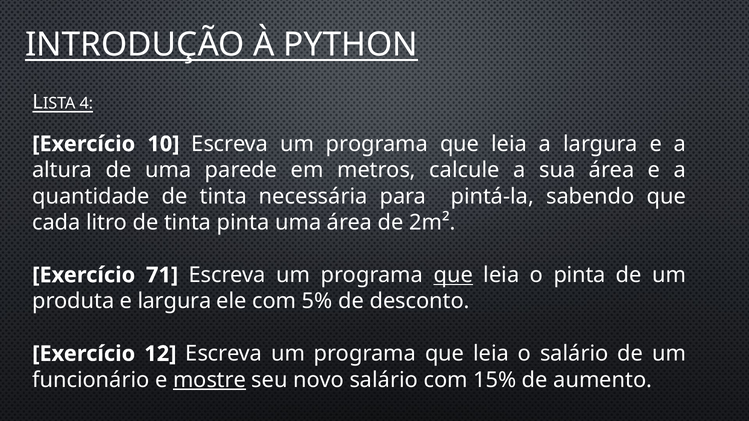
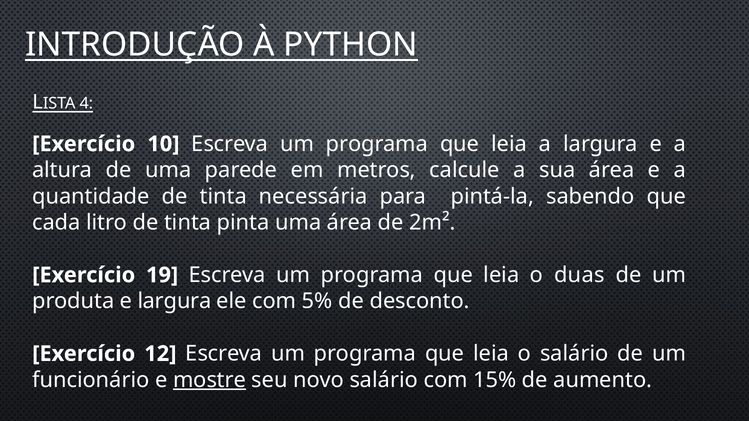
71: 71 -> 19 (162, 275)
que underline: present -> none (453, 275)
o pinta: pinta -> duas (579, 275)
